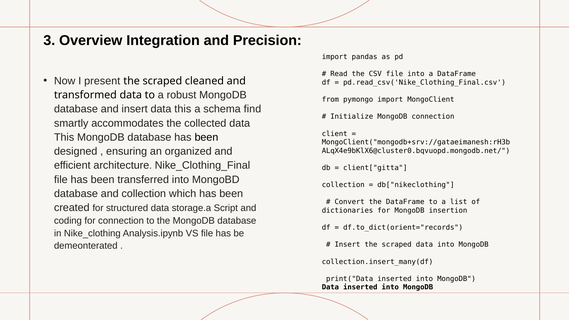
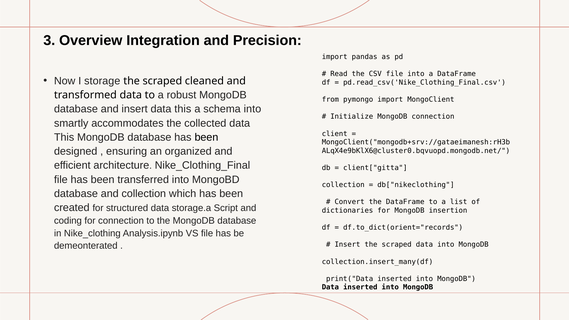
present: present -> storage (102, 81)
schema find: find -> into (252, 109)
